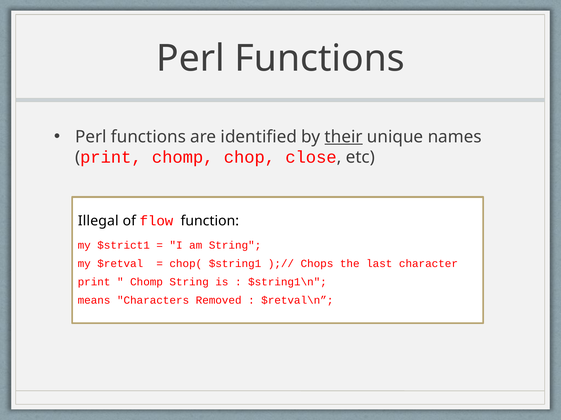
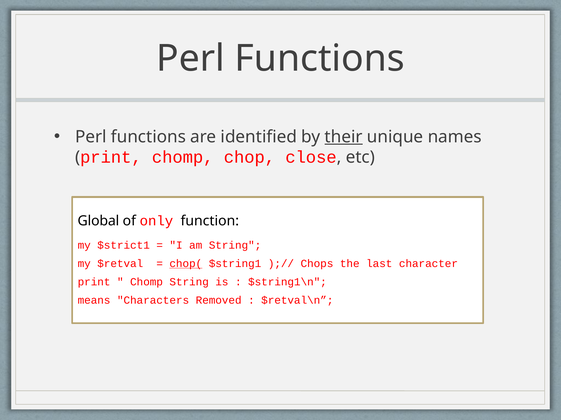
Illegal: Illegal -> Global (98, 221)
flow: flow -> only (156, 221)
chop( underline: none -> present (186, 264)
